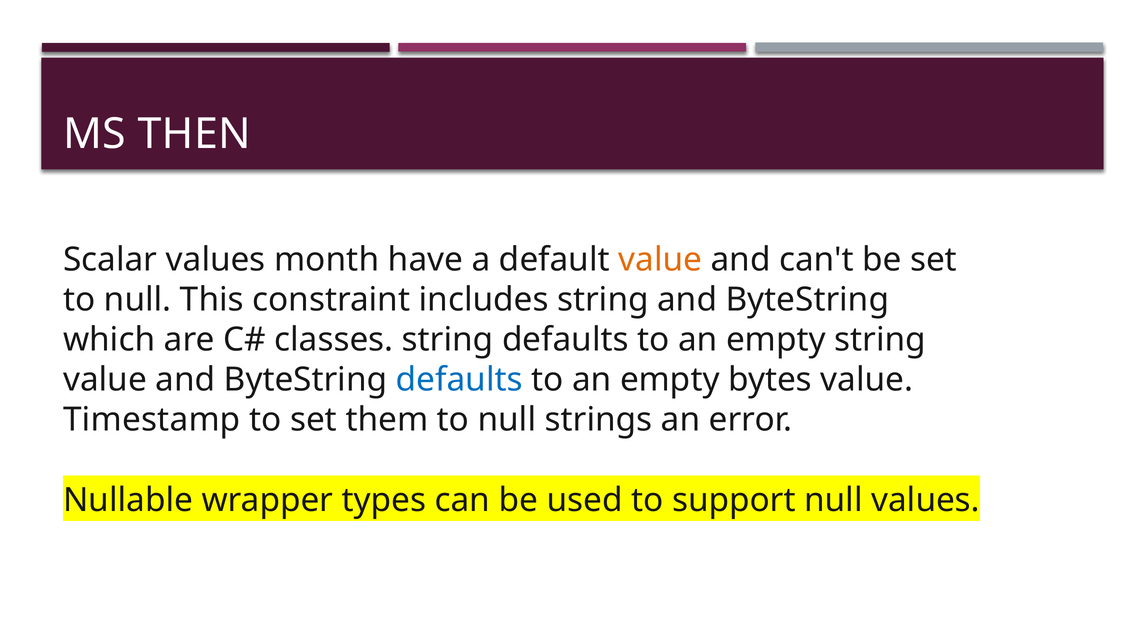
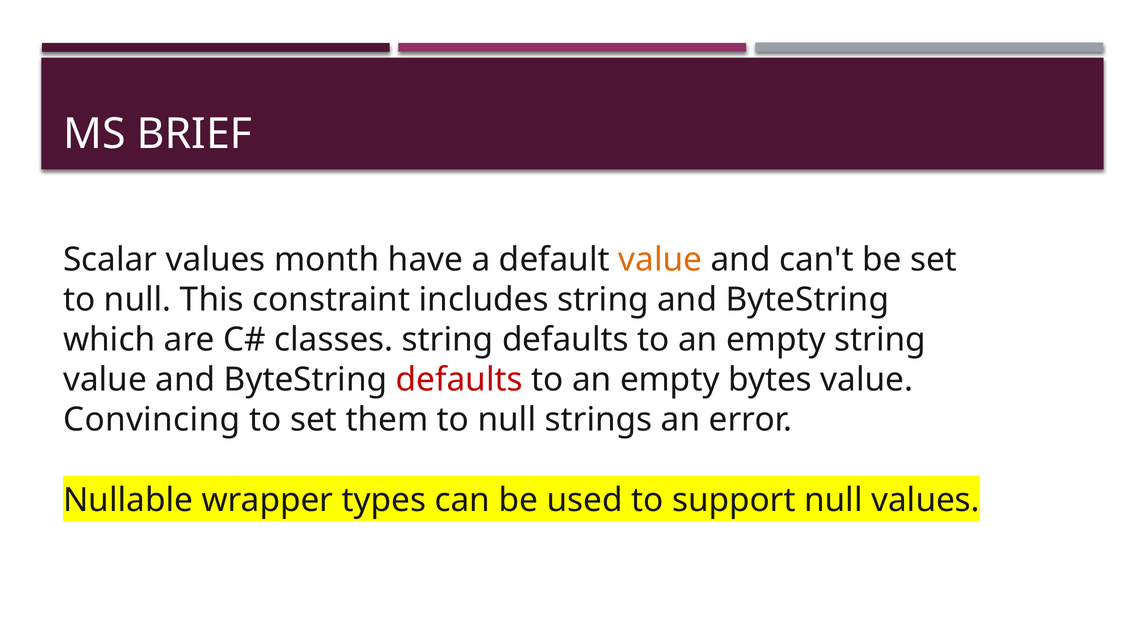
THEN: THEN -> BRIEF (194, 134)
defaults colour: blue -> red (459, 380)
Timestamp: Timestamp -> Convincing (152, 420)
